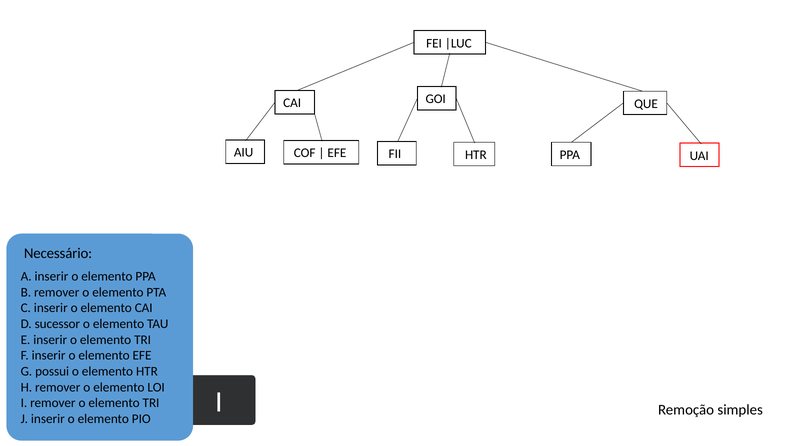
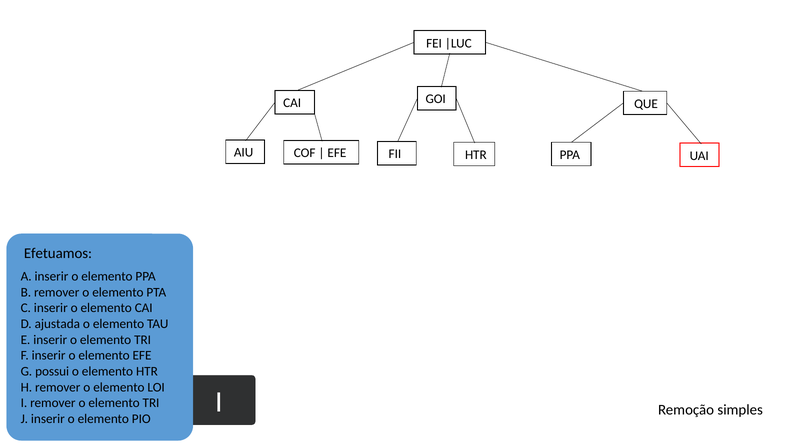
Necessário: Necessário -> Efetuamos (58, 254)
sucessor: sucessor -> ajustada (57, 324)
